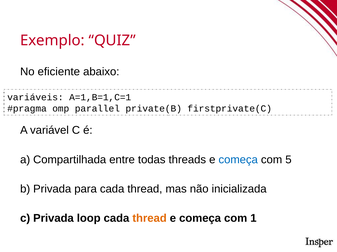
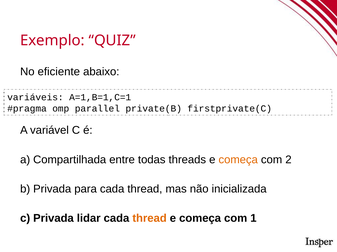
começa colour: blue -> orange (238, 160)
5: 5 -> 2 (288, 160)
loop: loop -> lidar (89, 219)
